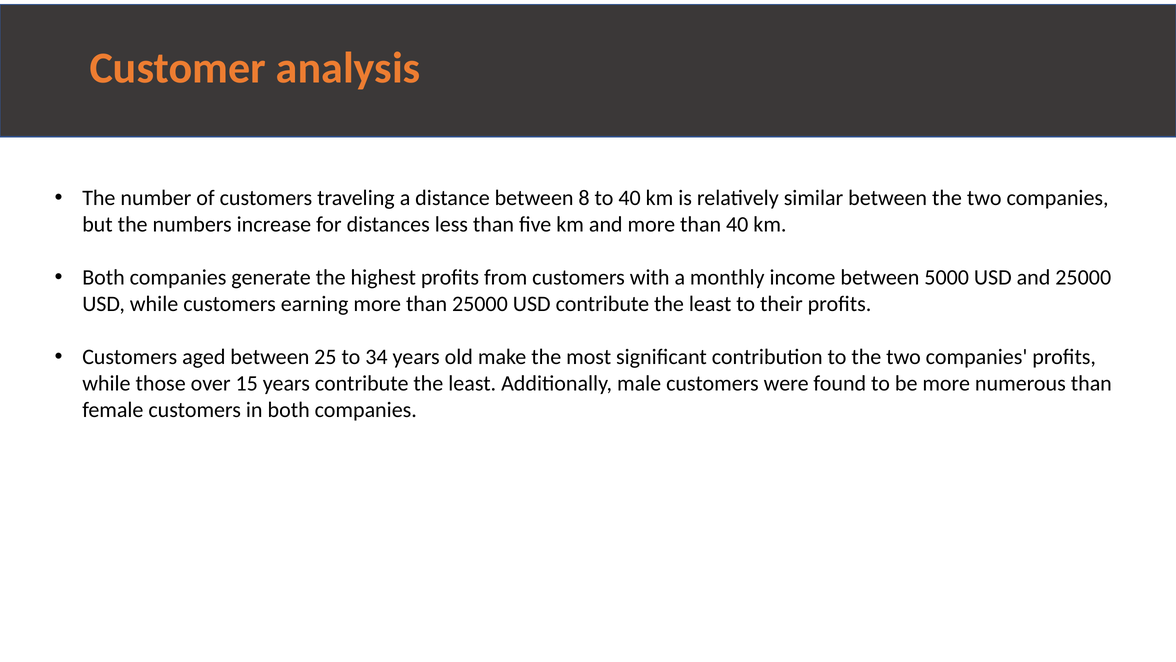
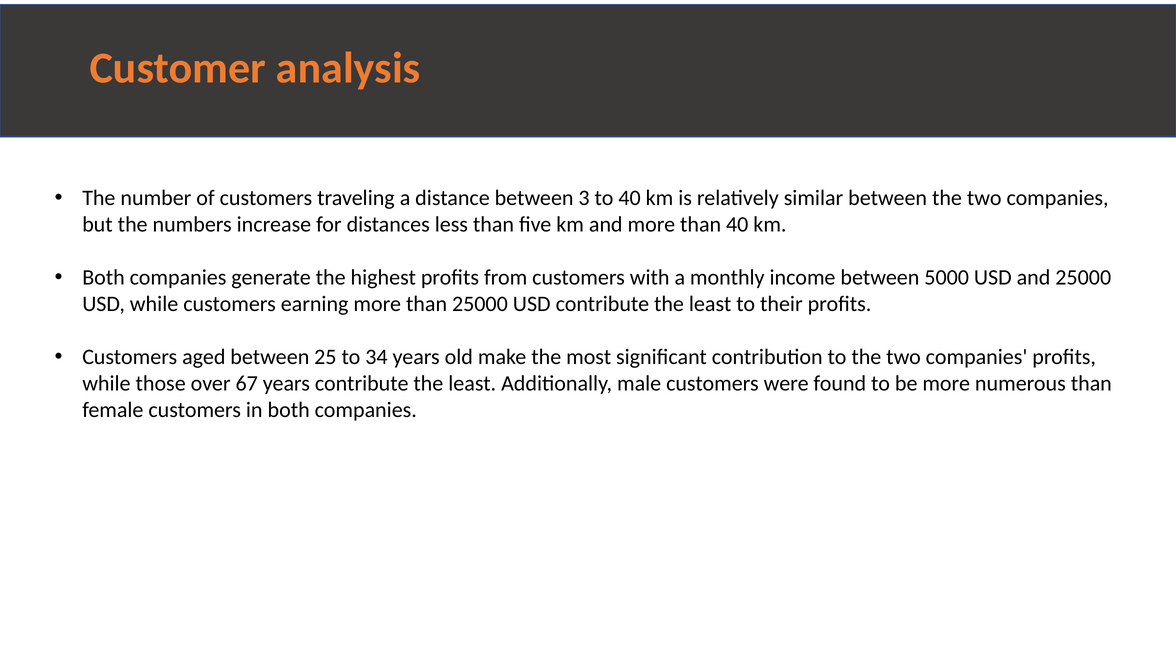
8: 8 -> 3 (584, 198)
15: 15 -> 67 (247, 383)
